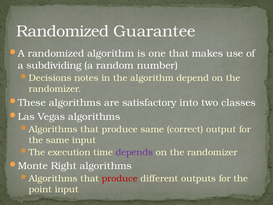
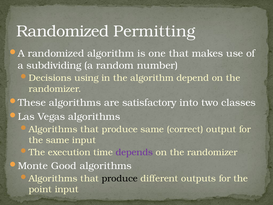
Guarantee: Guarantee -> Permitting (154, 31)
notes: notes -> using (86, 78)
Right: Right -> Good (64, 166)
produce colour: red -> black (120, 178)
